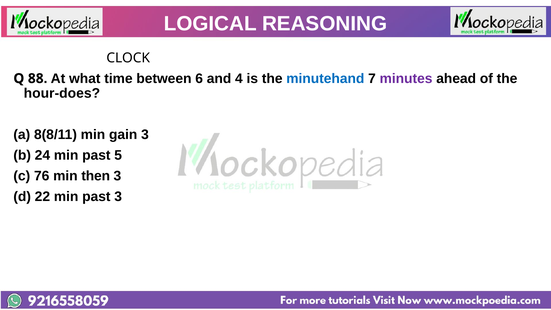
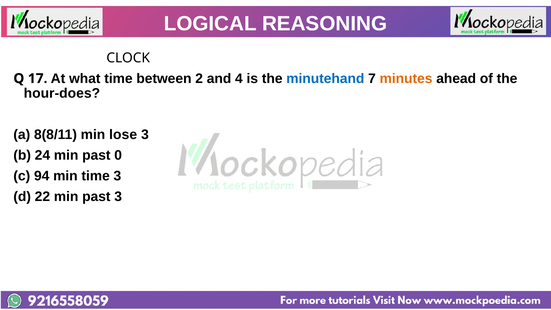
88: 88 -> 17 (36, 78)
6: 6 -> 2 (199, 78)
minutes colour: purple -> orange (406, 78)
gain: gain -> lose (123, 135)
5: 5 -> 0 (118, 155)
76: 76 -> 94 (42, 176)
min then: then -> time (96, 176)
